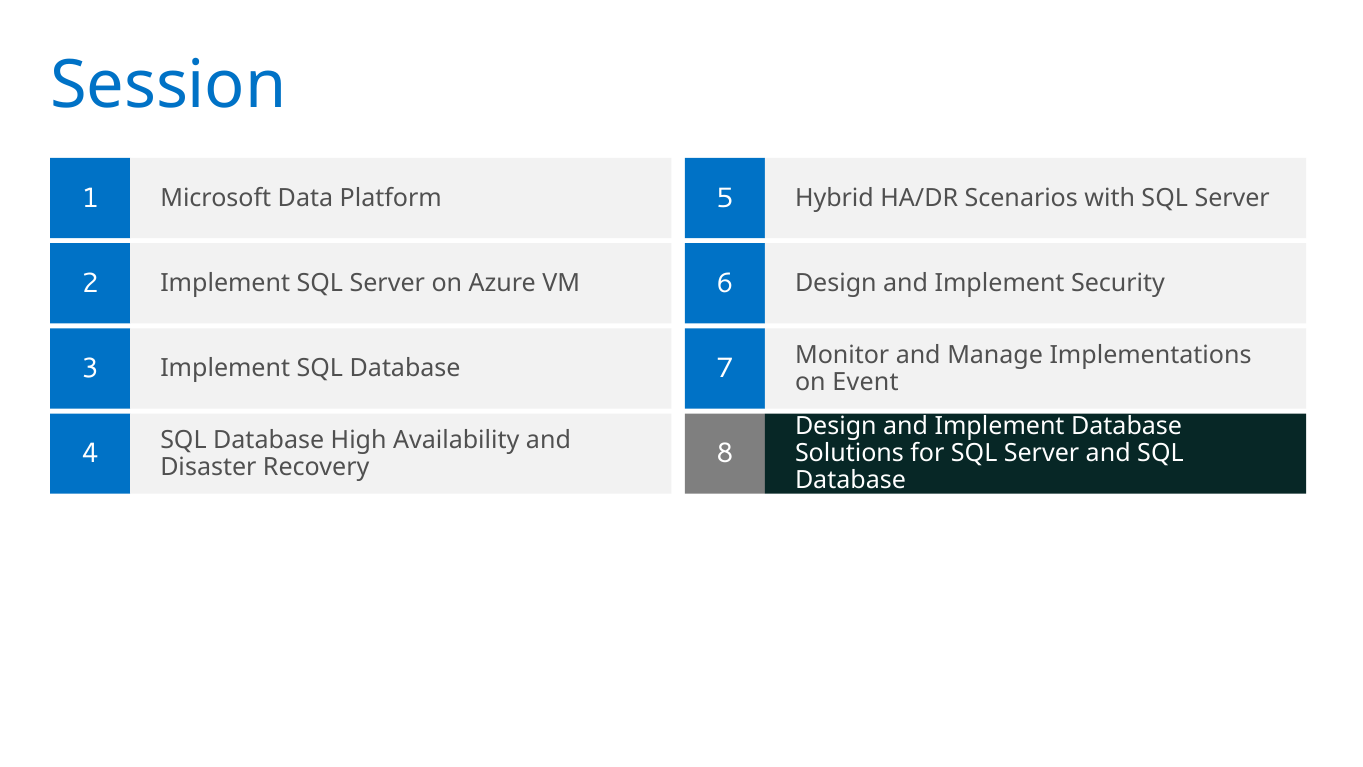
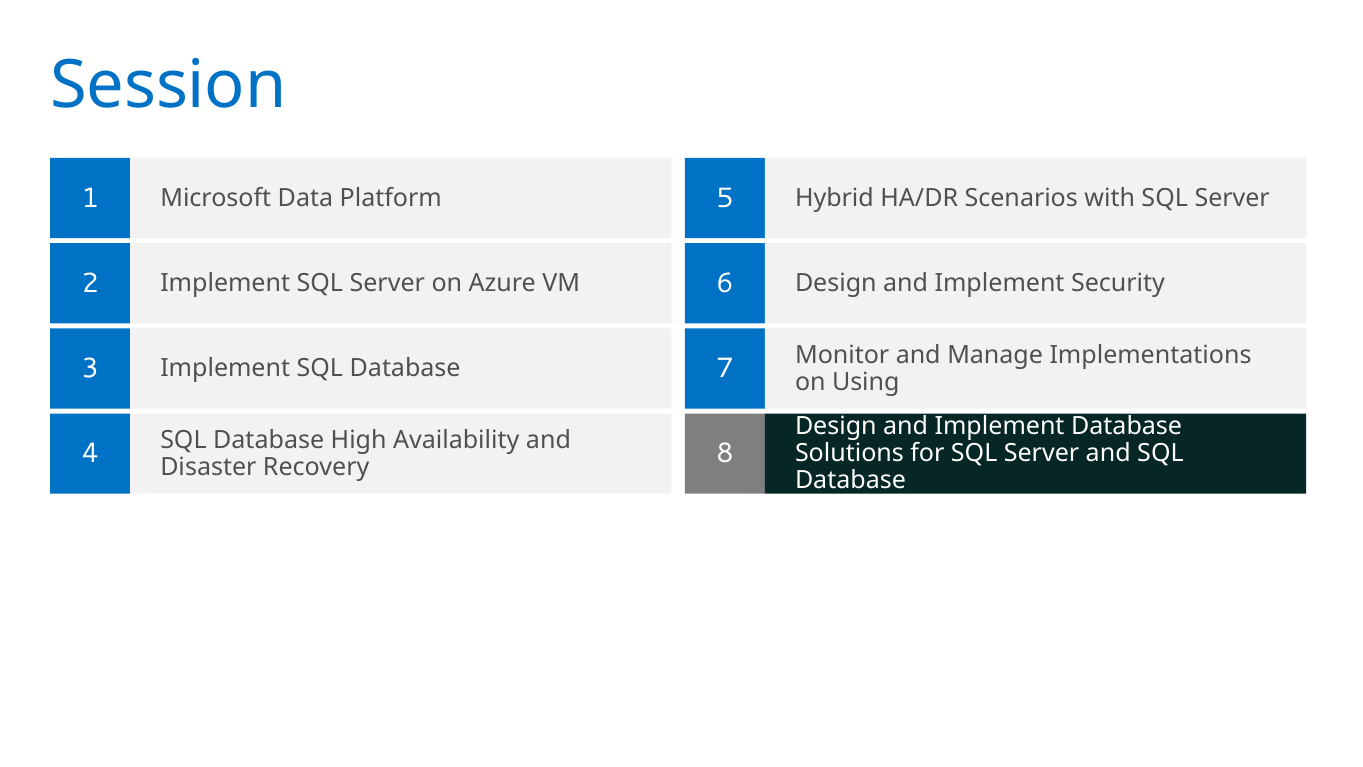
Event: Event -> Using (866, 382)
